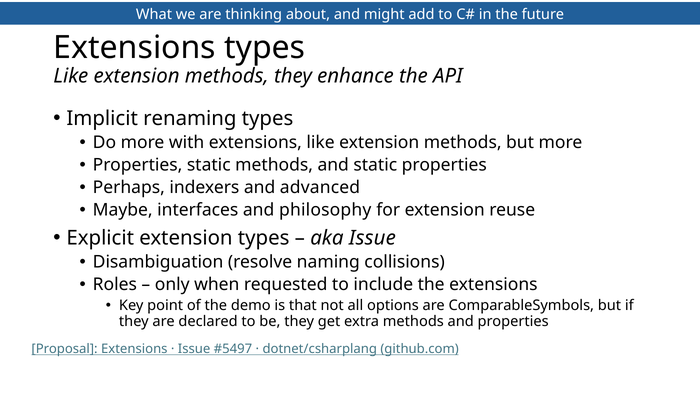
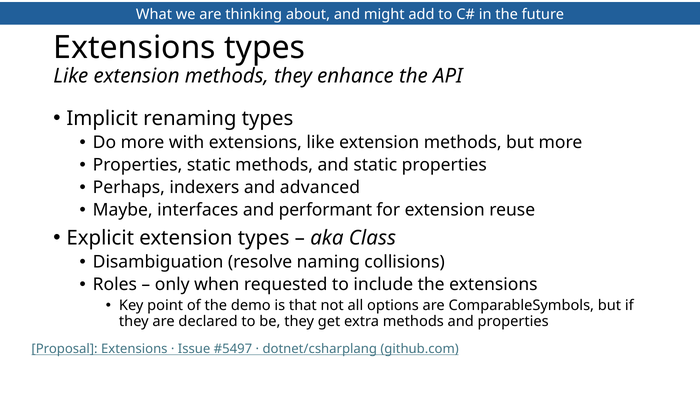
philosophy: philosophy -> performant (325, 210)
aka Issue: Issue -> Class (372, 238)
